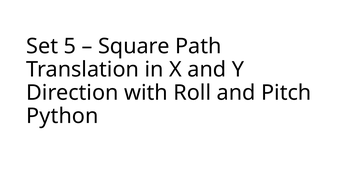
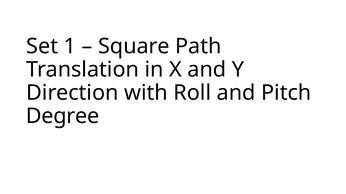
5: 5 -> 1 (70, 46)
Python: Python -> Degree (63, 116)
